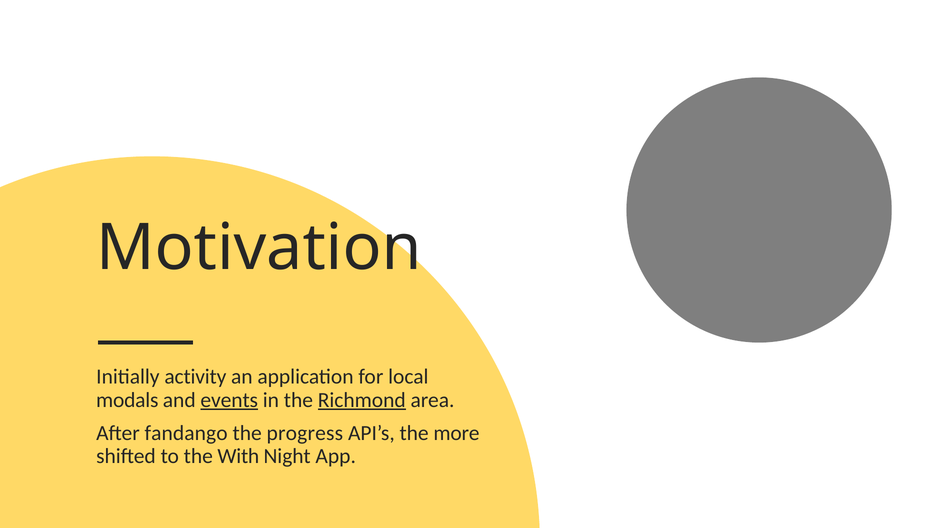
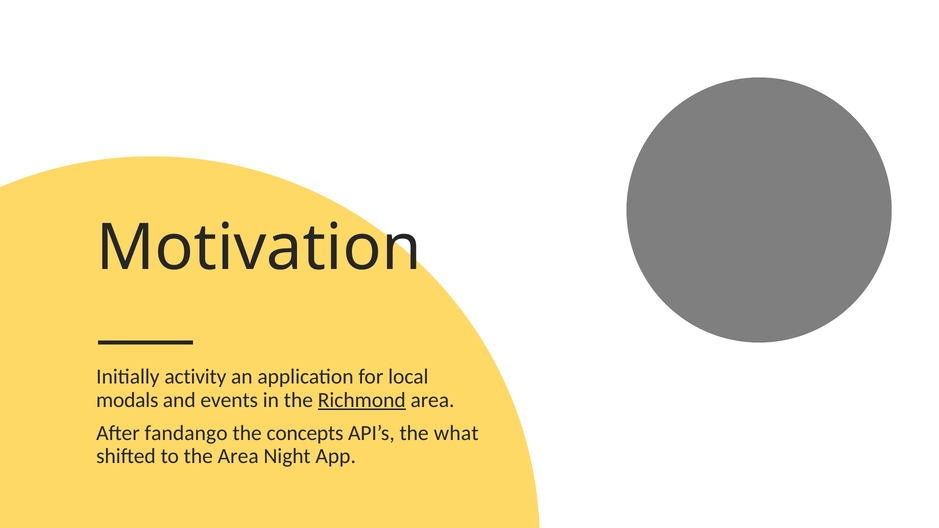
events underline: present -> none (229, 400)
progress: progress -> concepts (305, 433)
more: more -> what (456, 433)
the With: With -> Area (238, 456)
